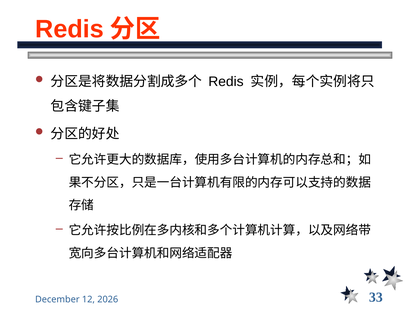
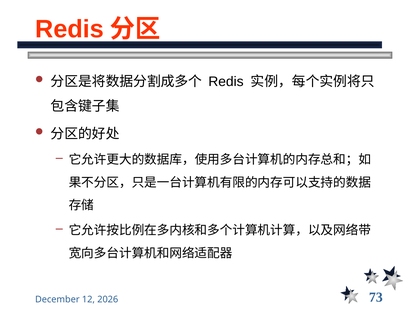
33: 33 -> 73 (376, 297)
